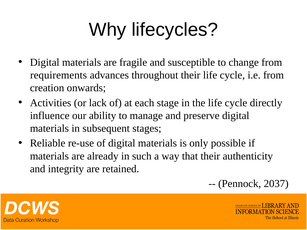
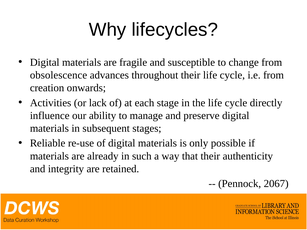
requirements: requirements -> obsolescence (59, 75)
2037: 2037 -> 2067 (276, 184)
